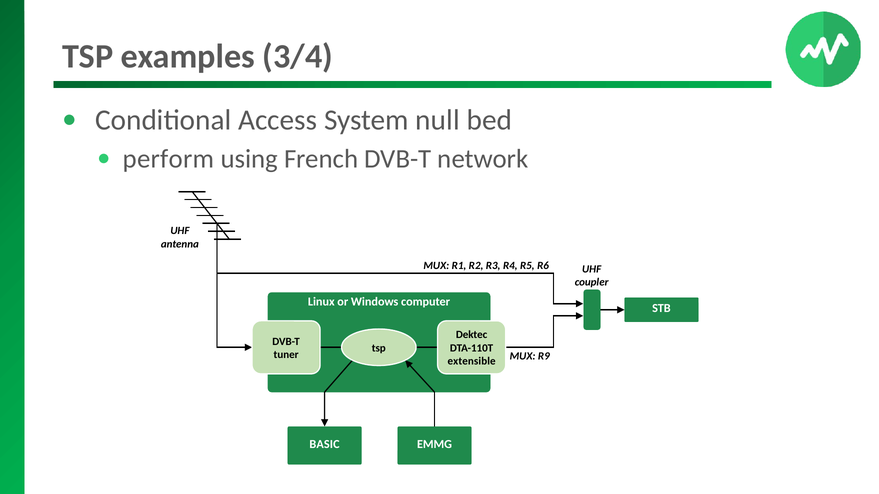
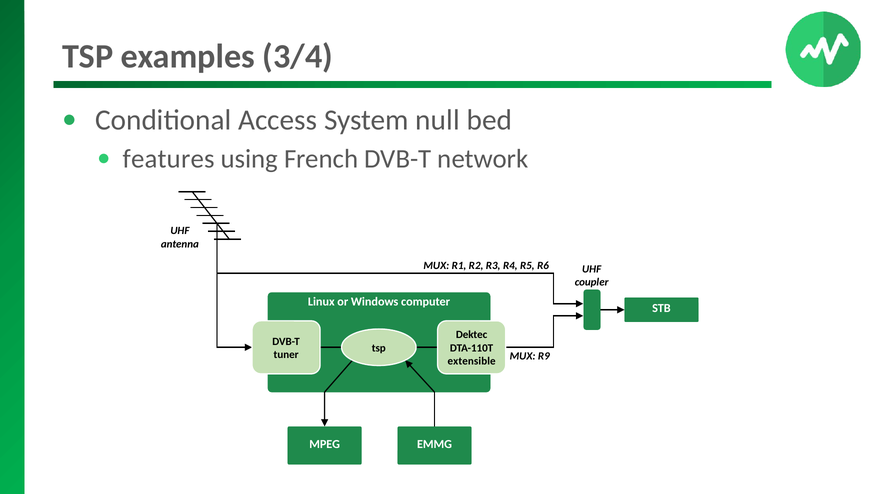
perform: perform -> features (169, 159)
BASIC: BASIC -> MPEG (325, 445)
